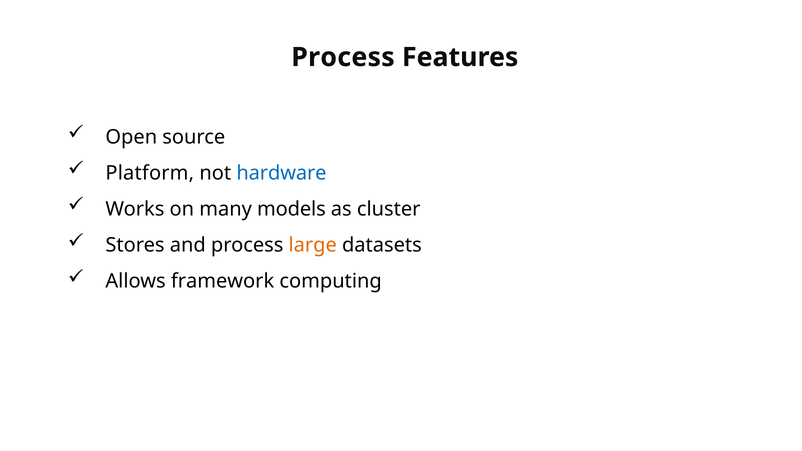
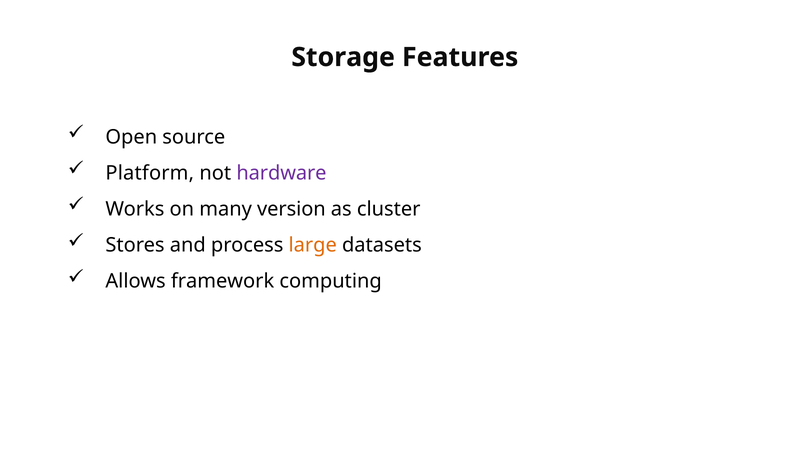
Process: Process -> Storage (343, 57)
hardware colour: blue -> purple (281, 173)
models: models -> version (291, 209)
